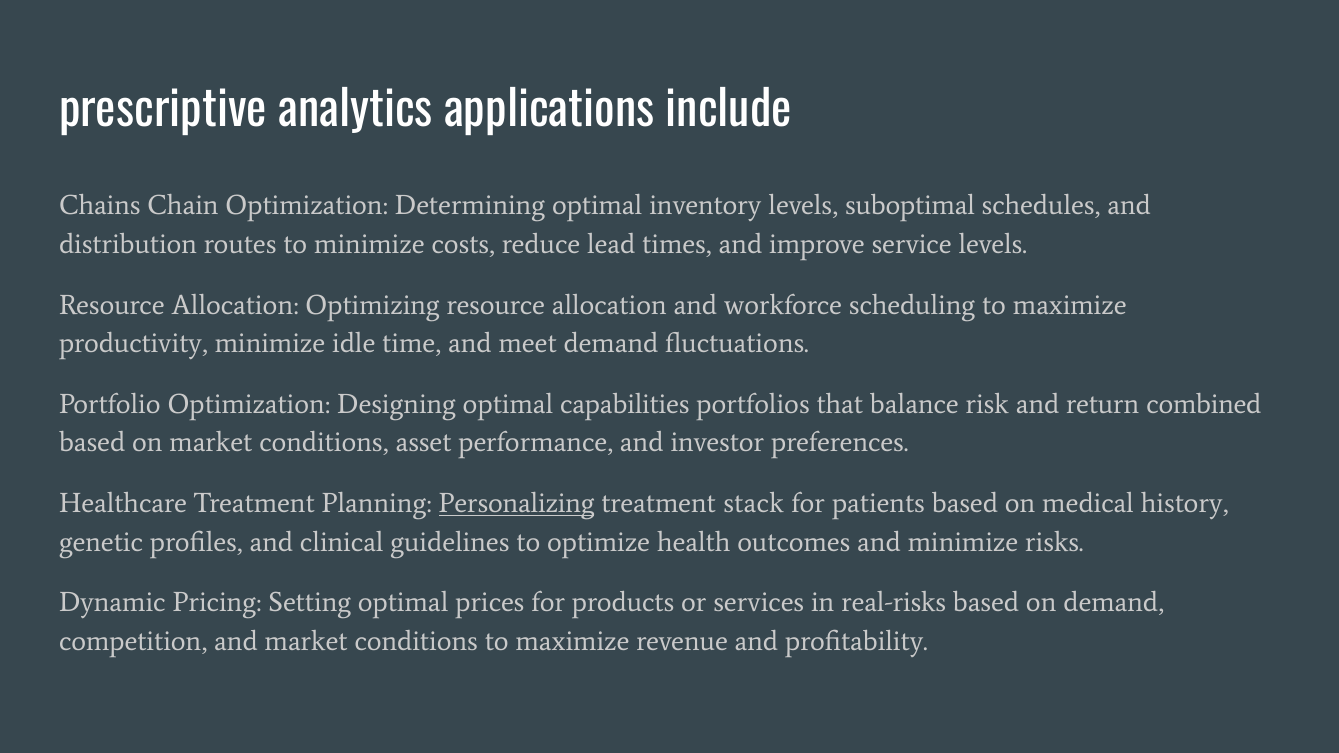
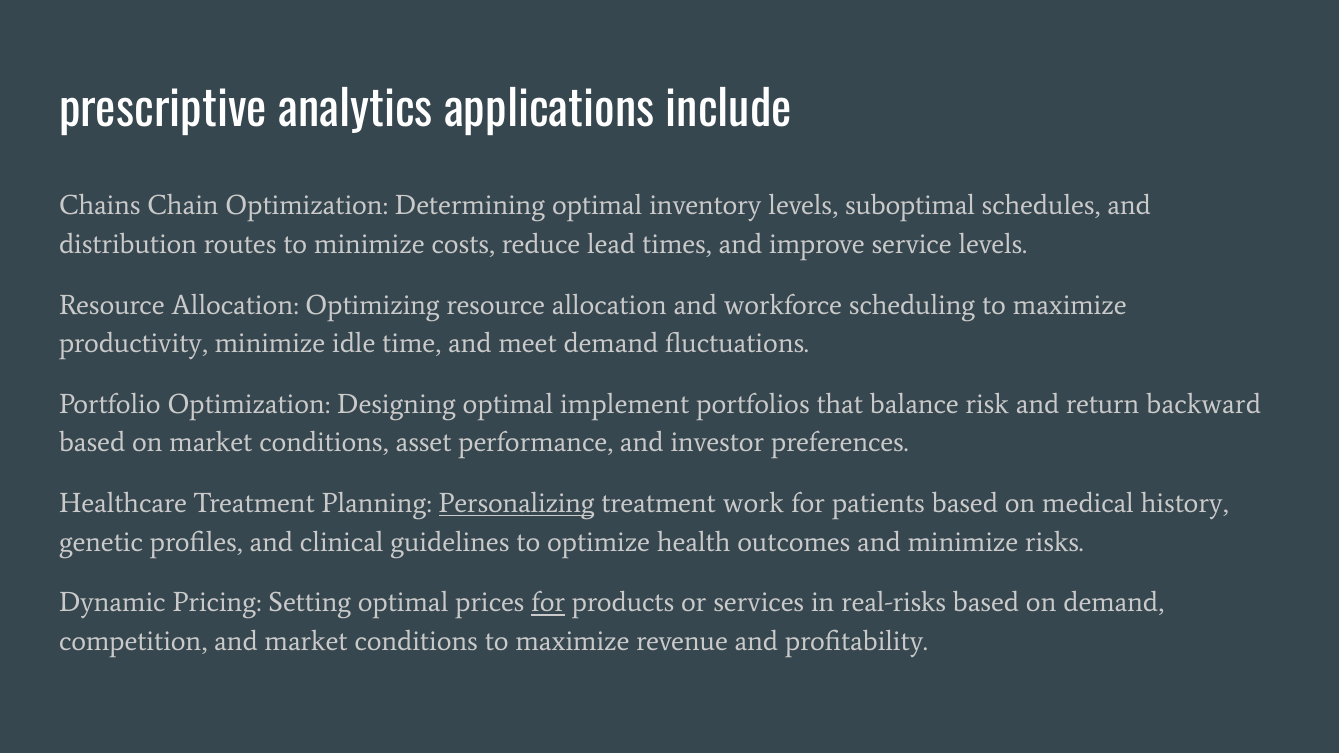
capabilities: capabilities -> implement (625, 404)
combined: combined -> backward (1204, 404)
stack: stack -> work (753, 504)
for underline: none -> present (548, 603)
